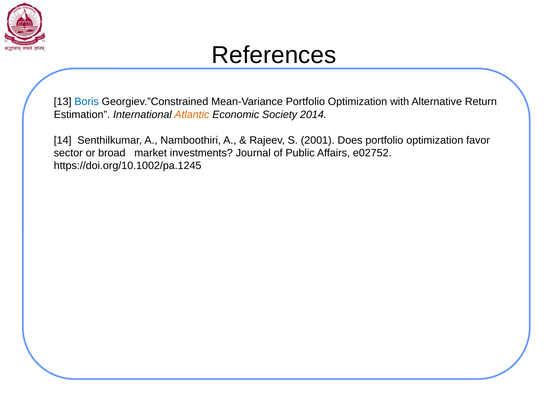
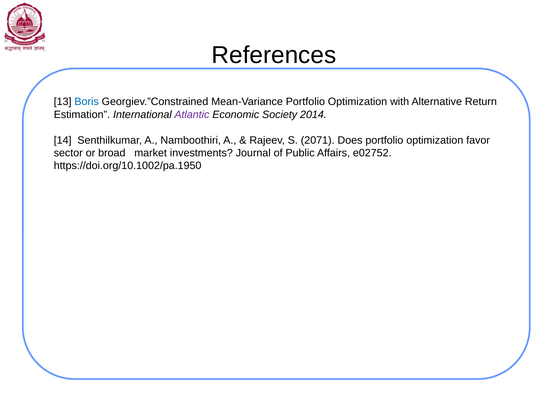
Atlantic colour: orange -> purple (192, 115)
2001: 2001 -> 2071 (318, 140)
https://doi.org/10.1002/pa.1245: https://doi.org/10.1002/pa.1245 -> https://doi.org/10.1002/pa.1950 (128, 166)
